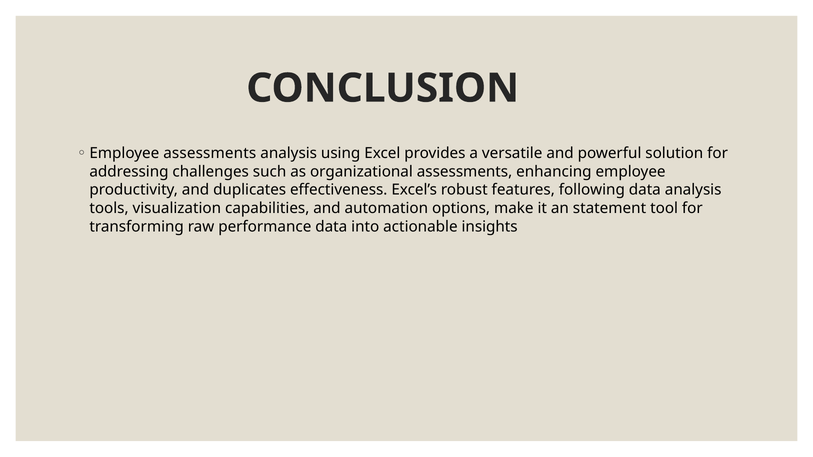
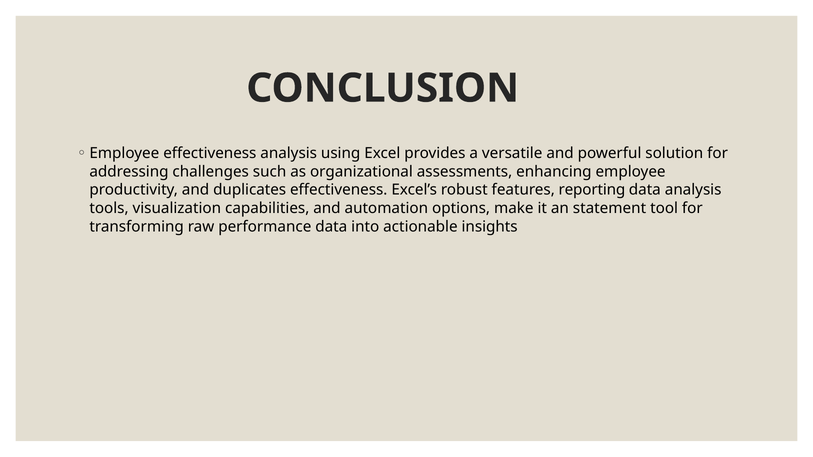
Employee assessments: assessments -> effectiveness (210, 154)
following: following -> reporting (592, 190)
